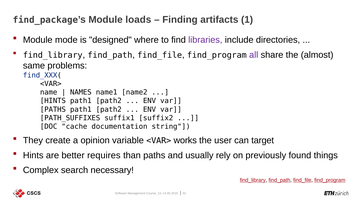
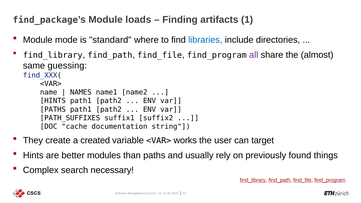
designed: designed -> standard (110, 40)
libraries colour: purple -> blue (205, 40)
problems: problems -> guessing (67, 66)
opinion: opinion -> created (95, 140)
requires: requires -> modules (104, 155)
